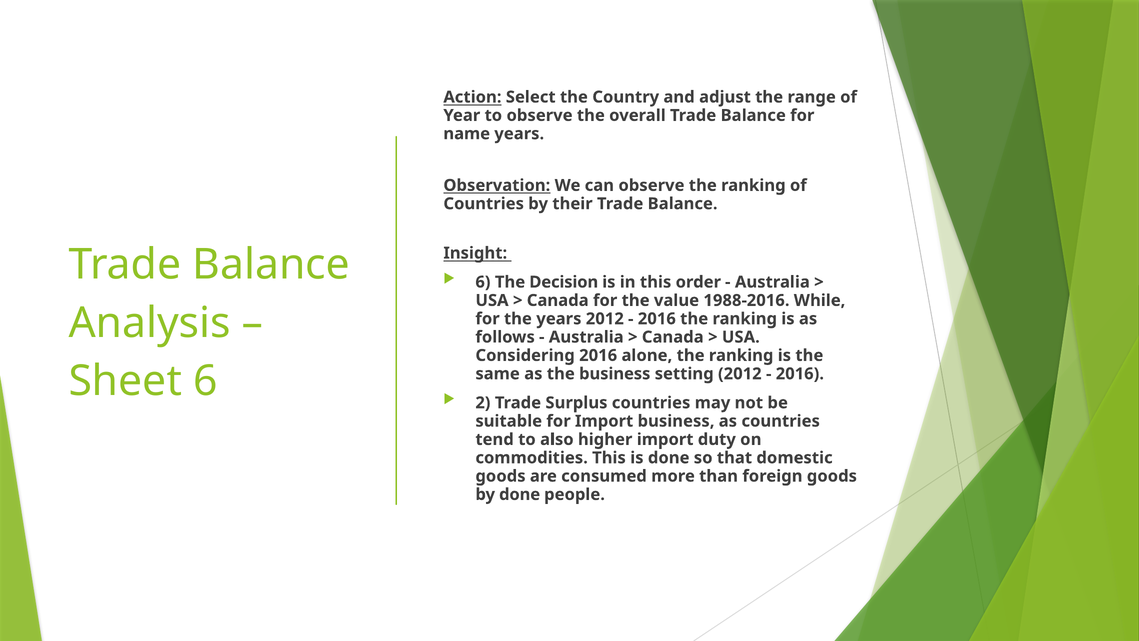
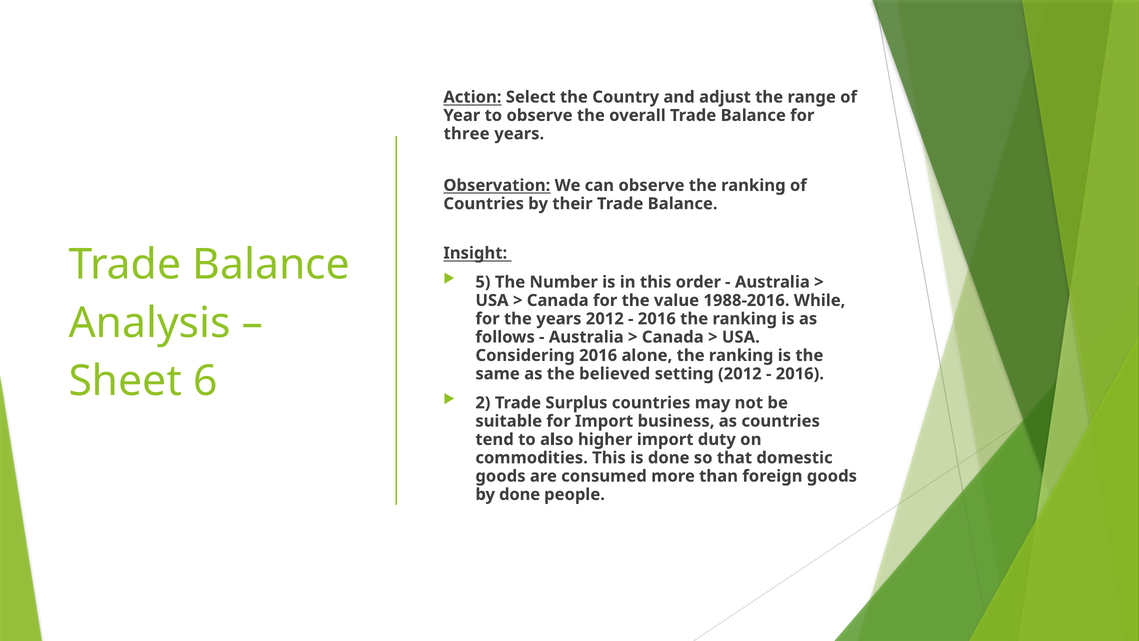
name: name -> three (467, 134)
6: 6 -> 5 (483, 282)
Decision: Decision -> Number (564, 282)
the business: business -> believed (615, 374)
